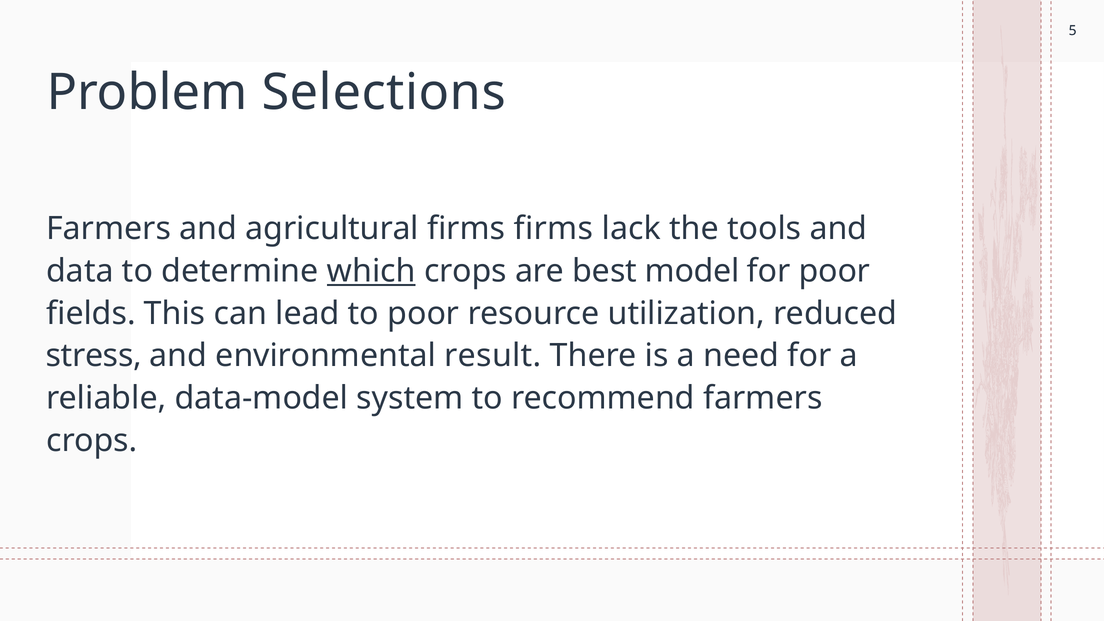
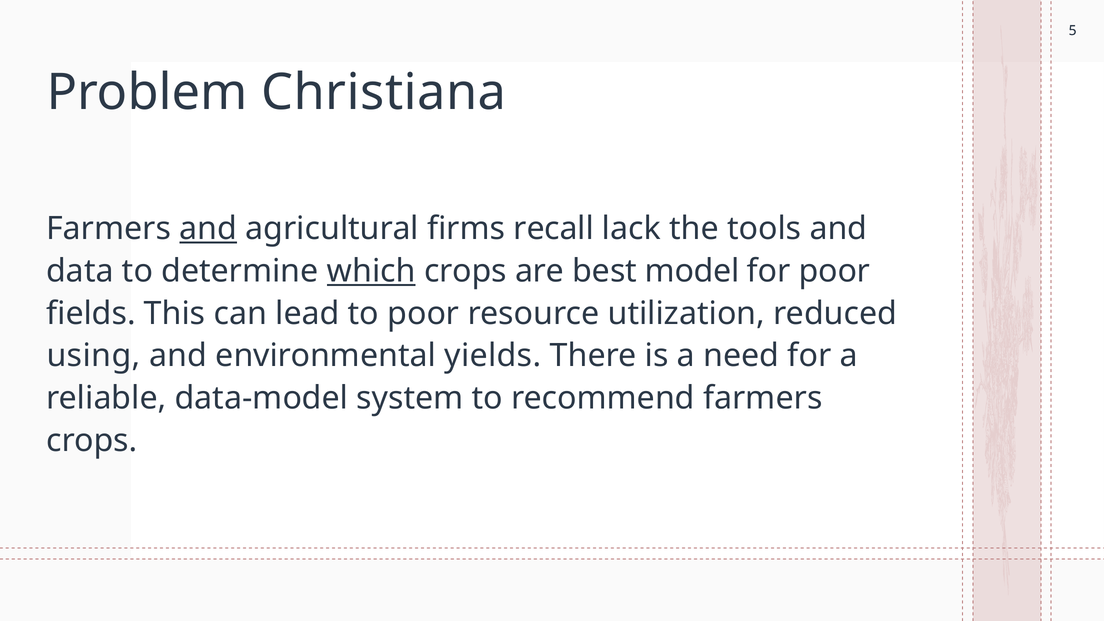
Selections: Selections -> Christiana (384, 93)
and underline: none -> present (208, 229)
firms firms: firms -> recall (554, 229)
stress: stress -> using (93, 356)
result: result -> yields (493, 356)
